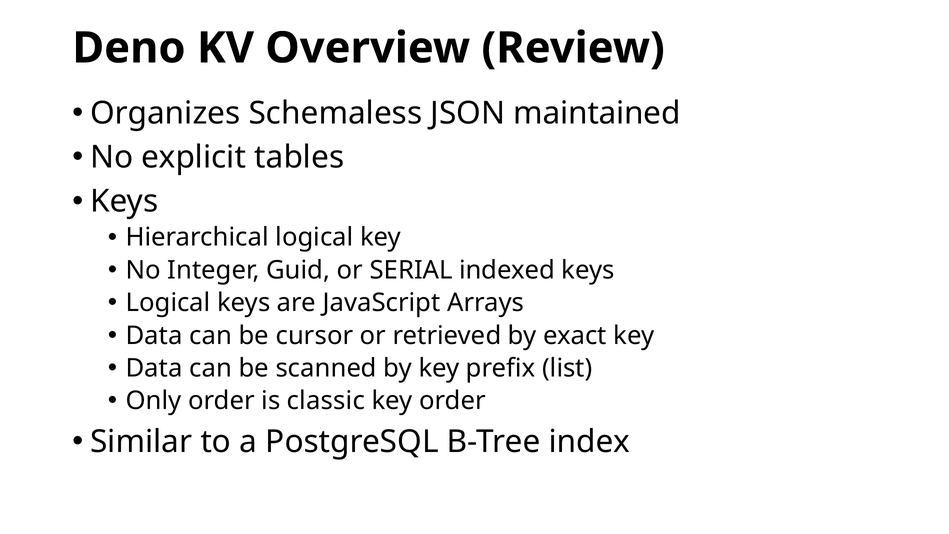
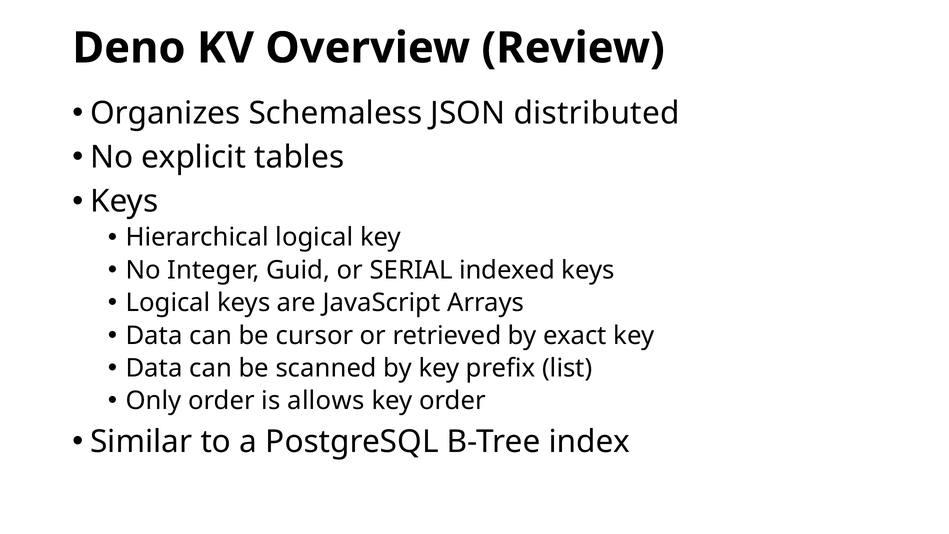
maintained: maintained -> distributed (597, 113)
classic: classic -> allows (326, 401)
